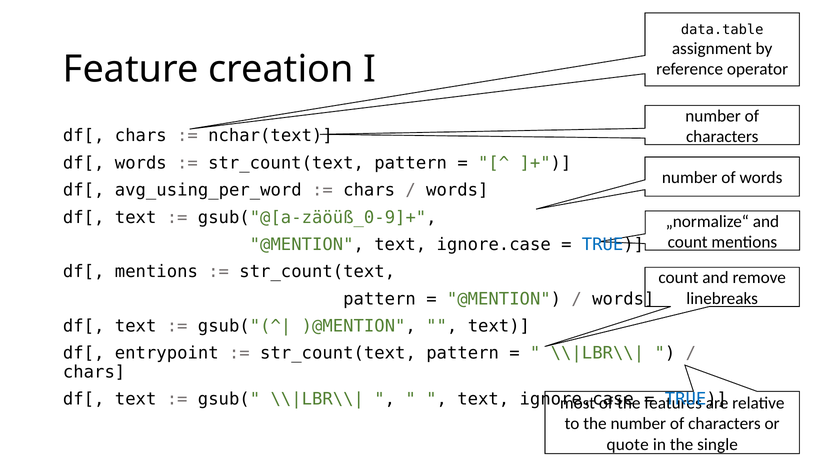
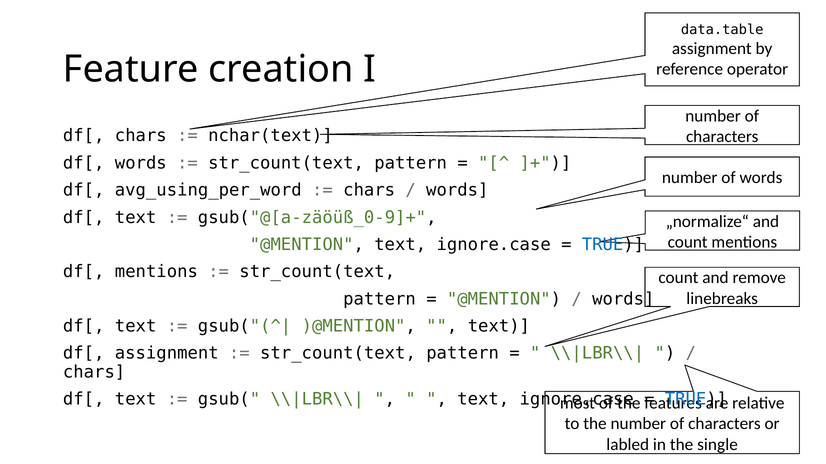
df[ entrypoint: entrypoint -> assignment (167, 354)
quote: quote -> labled (628, 445)
